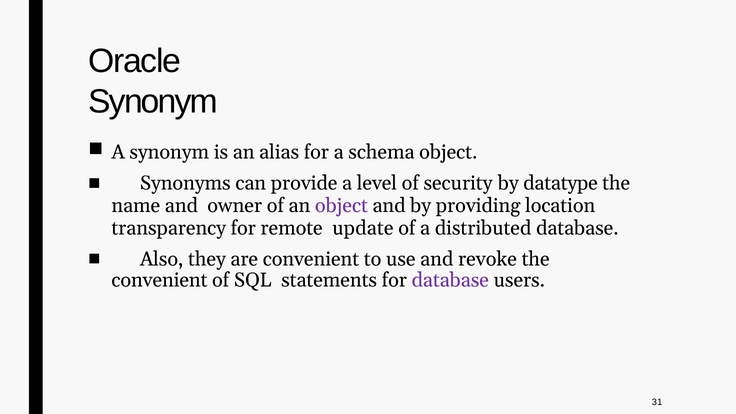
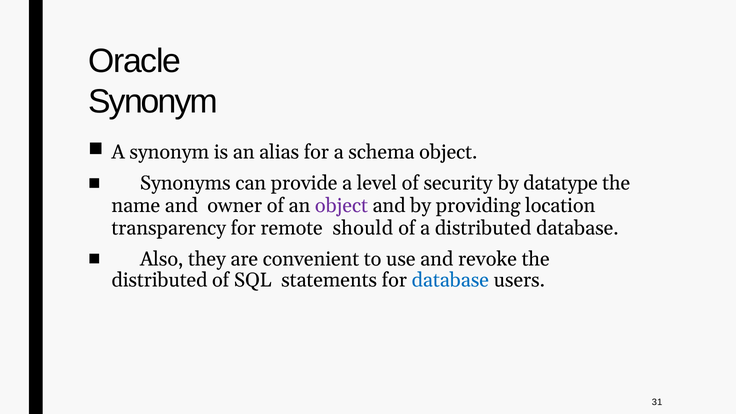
update: update -> should (363, 228)
convenient: convenient -> distributed (160, 280)
database colour: purple -> blue (450, 280)
